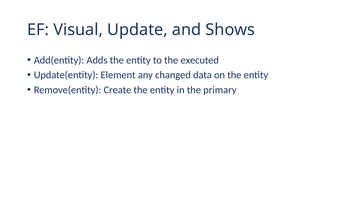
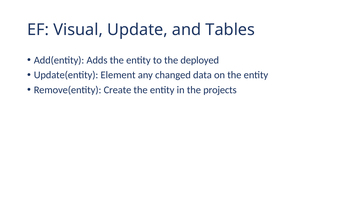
Shows: Shows -> Tables (230, 30)
executed: executed -> deployed (200, 60)
primary: primary -> projects (220, 90)
